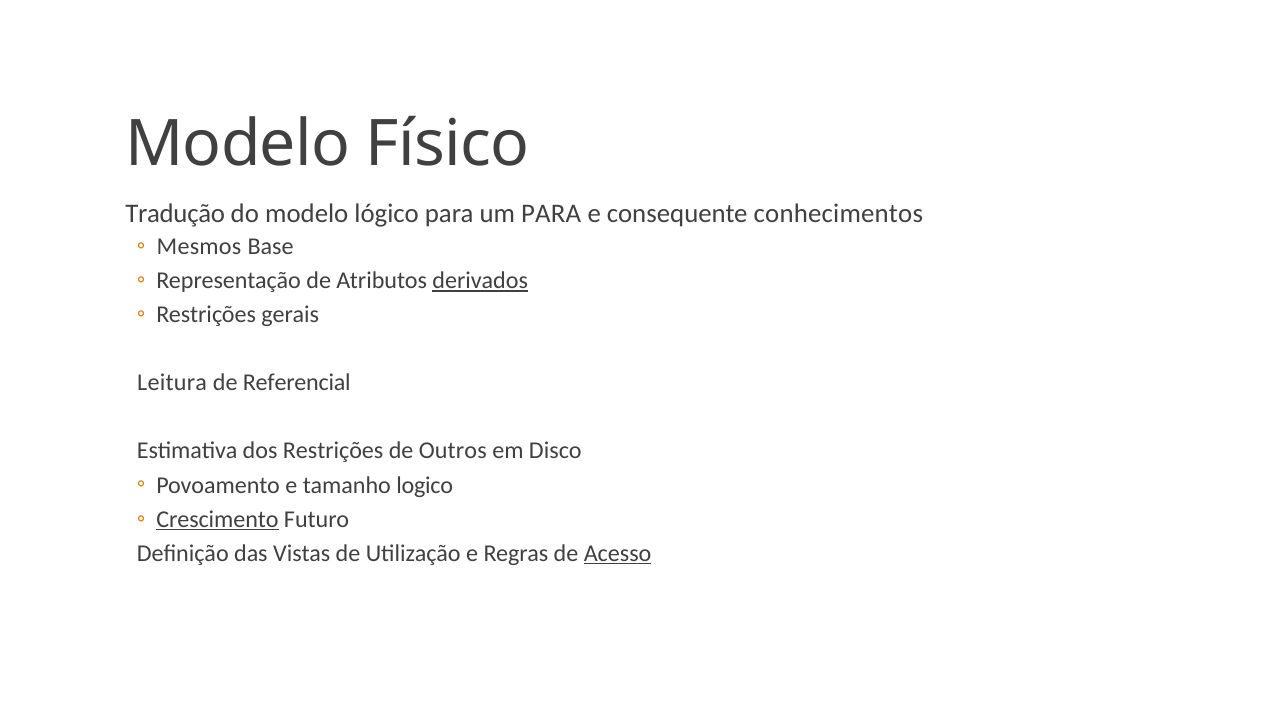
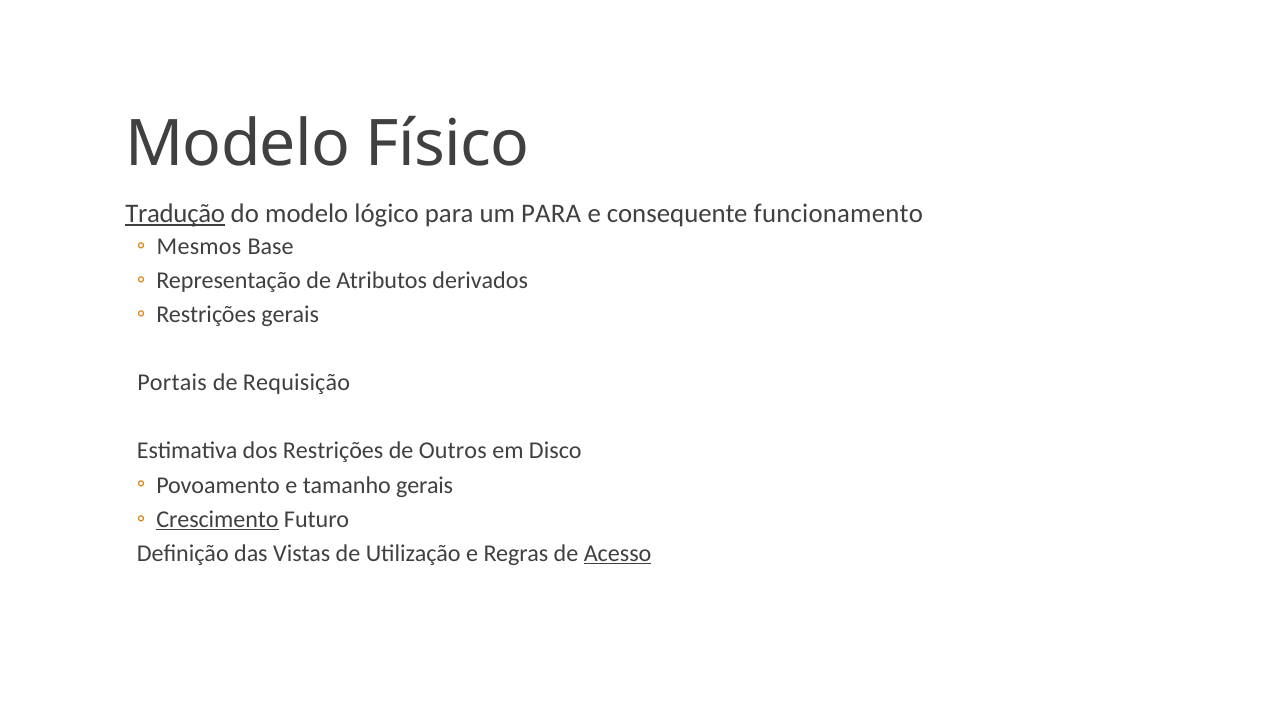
Tradução underline: none -> present (175, 214)
conhecimentos: conhecimentos -> funcionamento (838, 214)
derivados underline: present -> none (480, 281)
Leitura: Leitura -> Portais (172, 383)
Referencial: Referencial -> Requisição (297, 383)
tamanho logico: logico -> gerais (425, 485)
